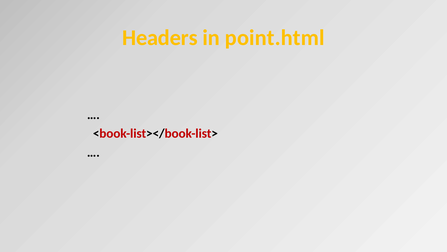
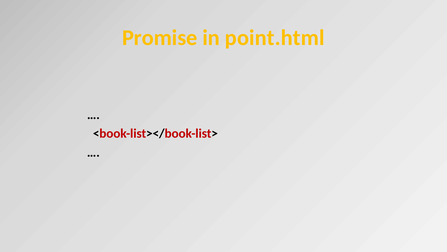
Headers: Headers -> Promise (160, 38)
